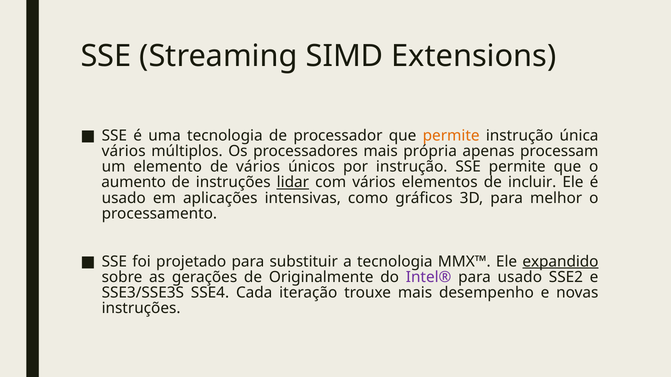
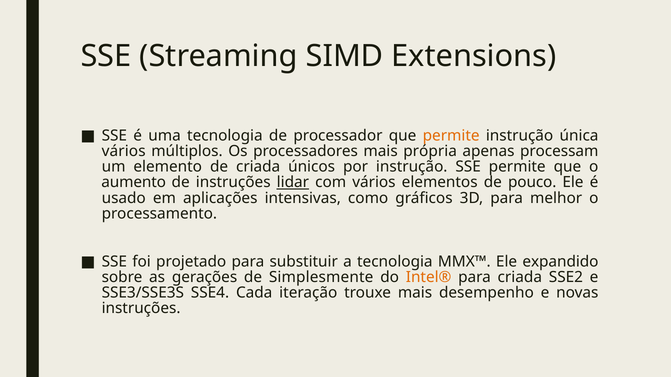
de vários: vários -> criada (258, 167)
incluir: incluir -> pouco (532, 183)
expandido underline: present -> none (560, 262)
Originalmente: Originalmente -> Simplesmente (321, 277)
Intel® colour: purple -> orange (429, 277)
para usado: usado -> criada (520, 277)
